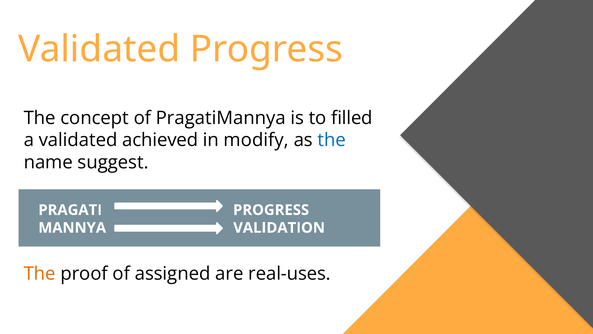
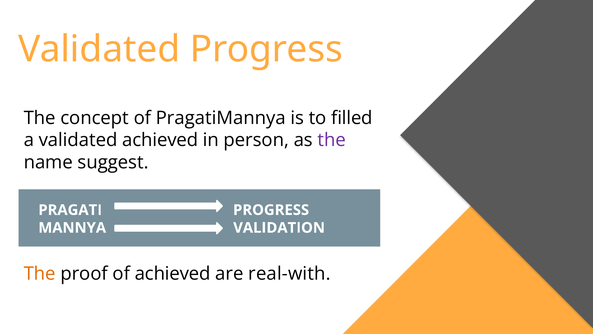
modify: modify -> person (256, 140)
the colour: blue -> purple (332, 140)
of assigned: assigned -> achieved (173, 273)
real-uses: real-uses -> real-with (289, 273)
